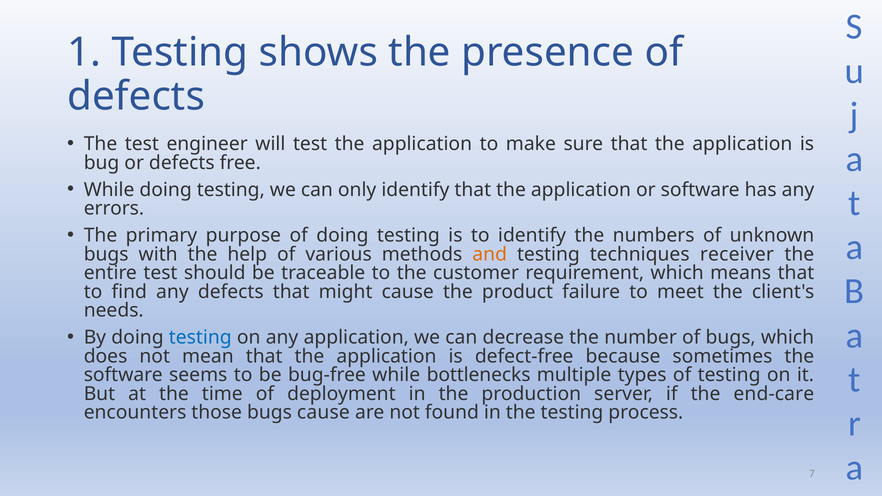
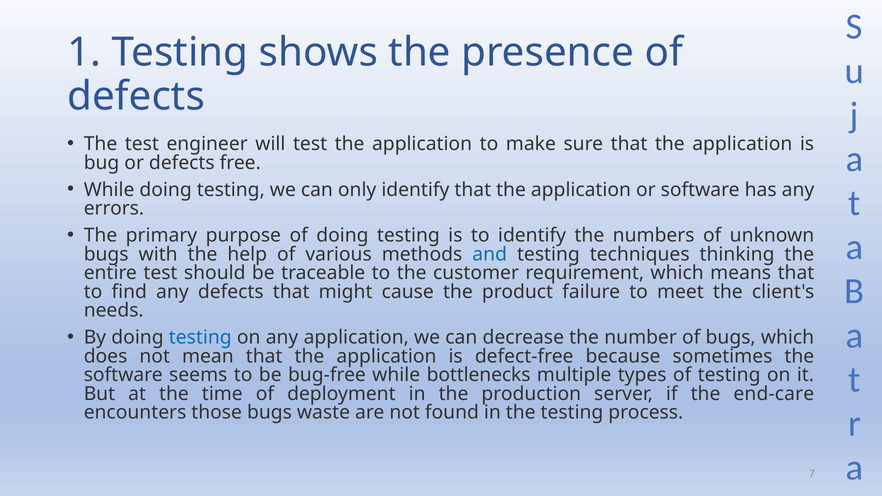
and colour: orange -> blue (490, 254)
receiver: receiver -> thinking (737, 254)
bugs cause: cause -> waste (323, 413)
